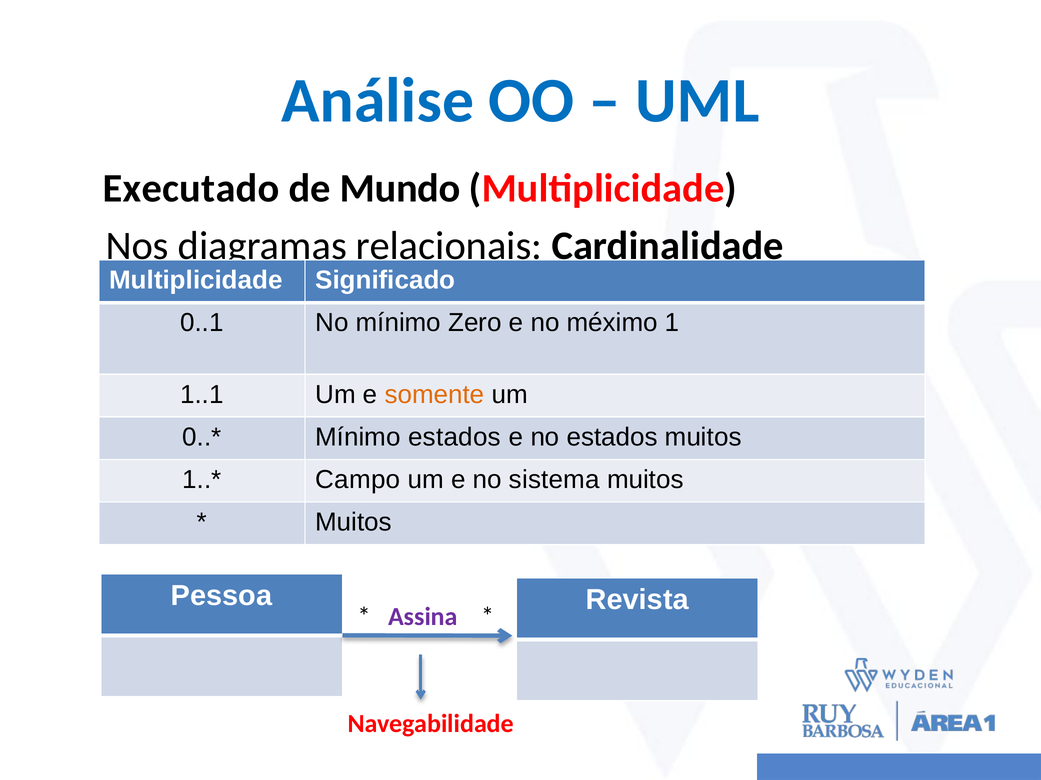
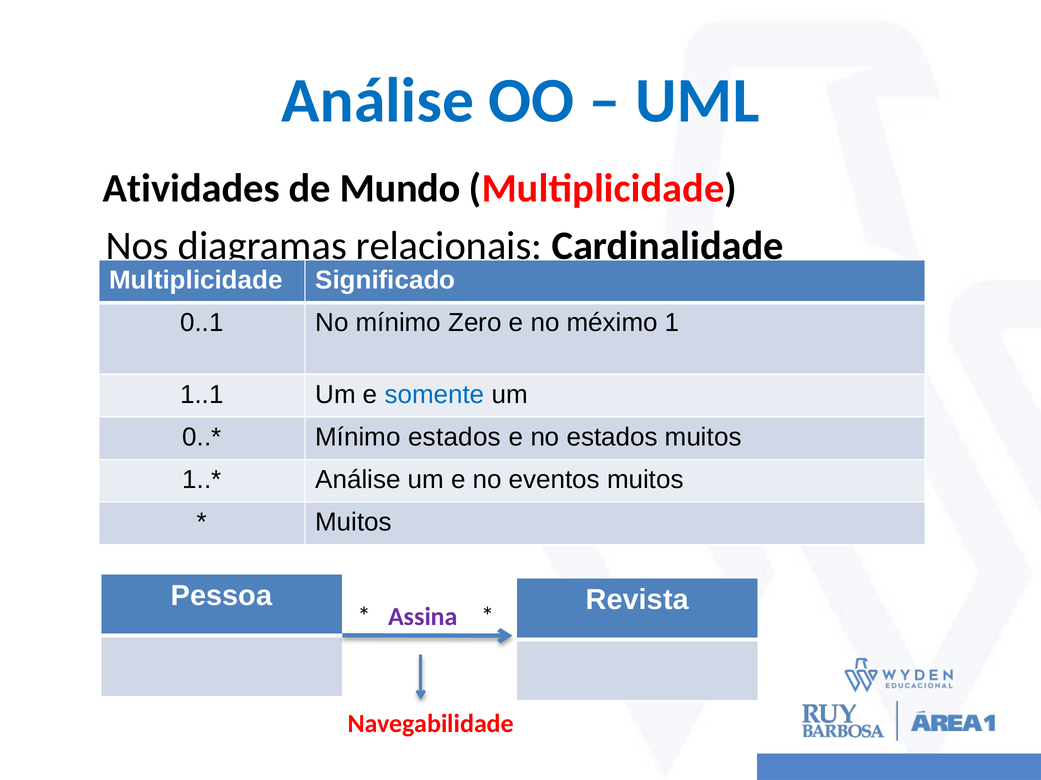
Executado: Executado -> Atividades (191, 189)
somente colour: orange -> blue (435, 395)
Campo: Campo -> Análise (358, 480)
sistema: sistema -> eventos (554, 480)
